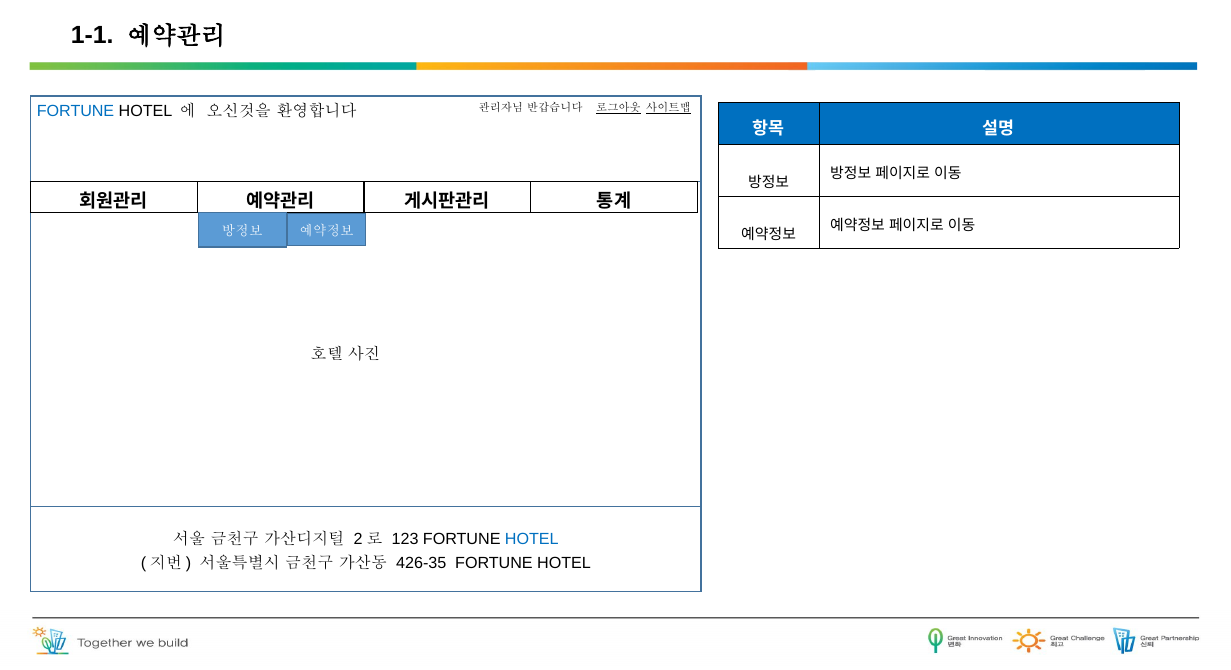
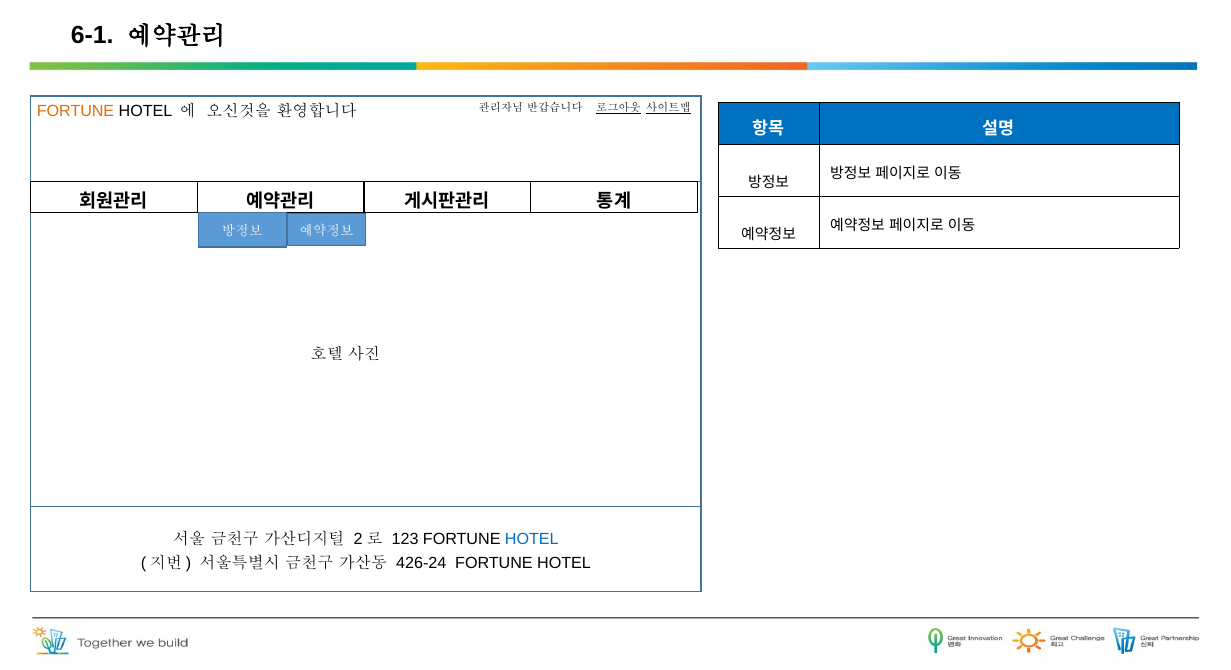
1-1: 1-1 -> 6-1 (92, 36)
FORTUNE colour: blue -> orange (76, 111)
426-35: 426-35 -> 426-24 (421, 563)
